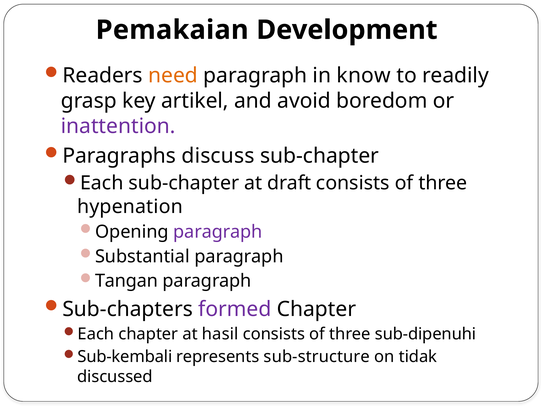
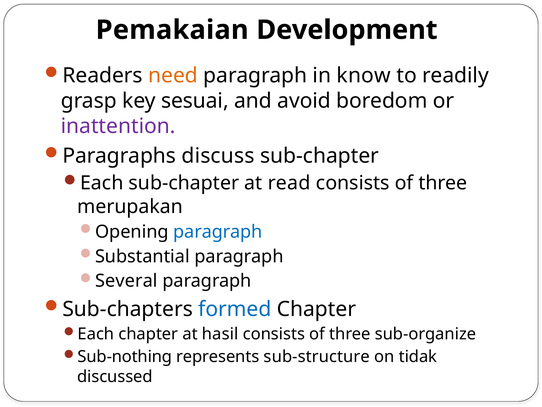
artikel: artikel -> sesuai (195, 101)
draft: draft -> read (289, 183)
hypenation: hypenation -> merupakan (130, 206)
paragraph colour: purple -> blue (218, 232)
Tangan: Tangan -> Several (126, 281)
formed colour: purple -> blue (235, 309)
sub-dipenuhi: sub-dipenuhi -> sub-organize (425, 334)
Sub-kembali: Sub-kembali -> Sub-nothing (125, 356)
